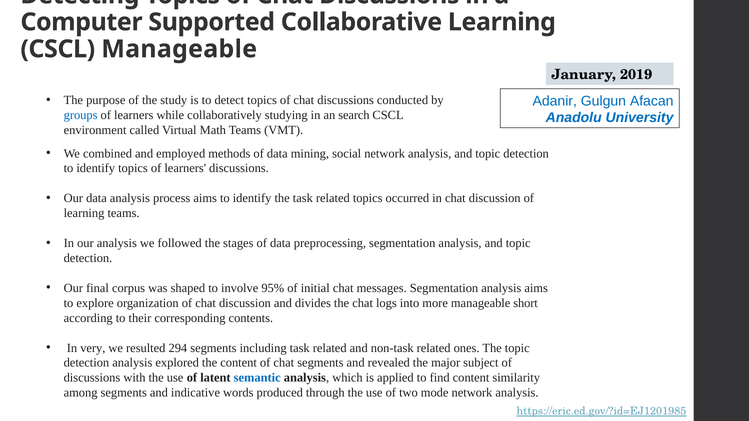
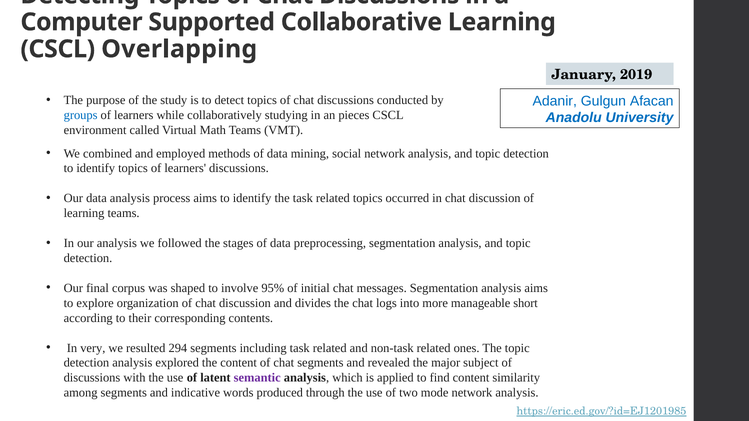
CSCL Manageable: Manageable -> Overlapping (179, 49)
search: search -> pieces (354, 115)
semantic colour: blue -> purple (257, 378)
